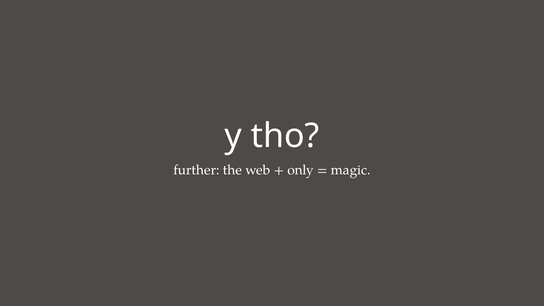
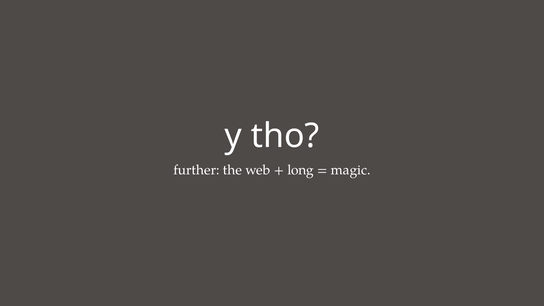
only: only -> long (301, 170)
